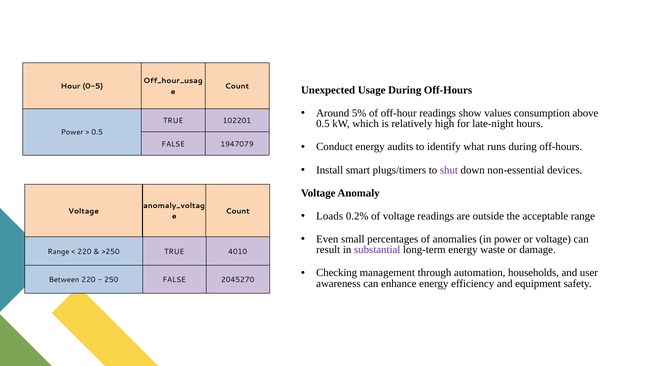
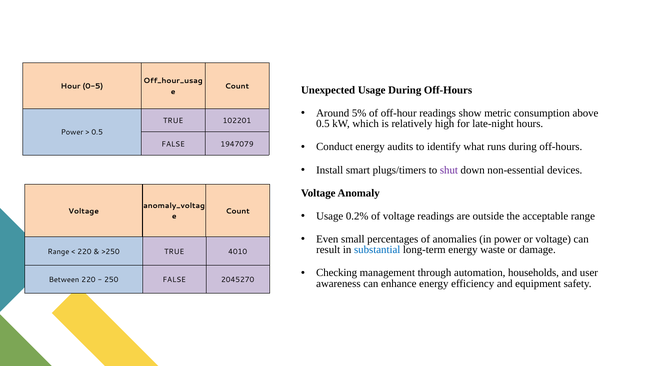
values: values -> metric (498, 113)
Loads: Loads -> Usage (330, 216)
substantial colour: purple -> blue (377, 250)
